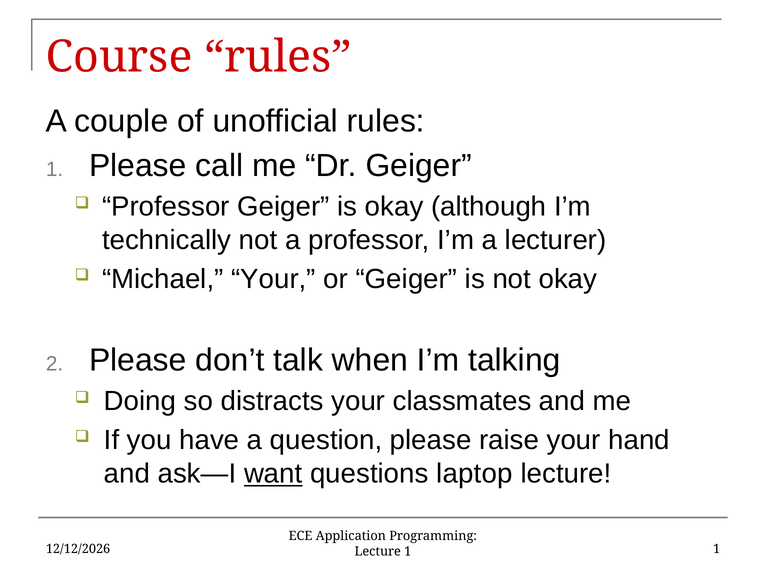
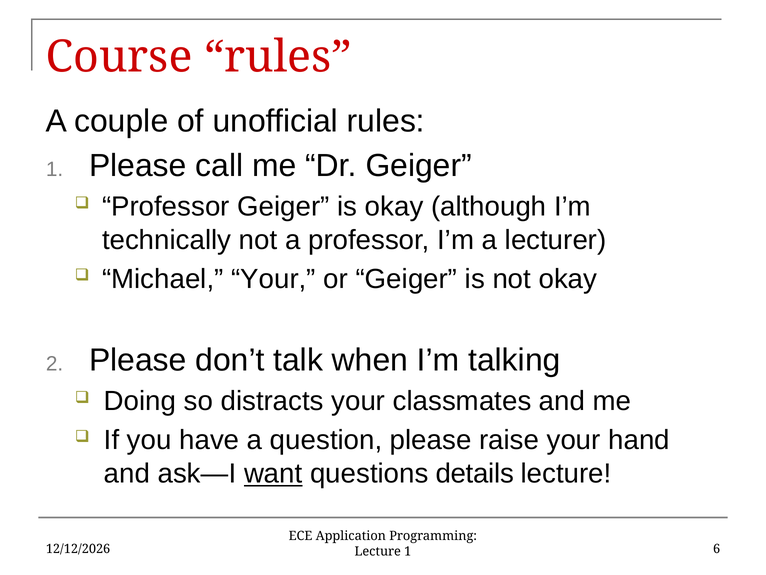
laptop: laptop -> details (475, 473)
1: 1 -> 6 (717, 549)
